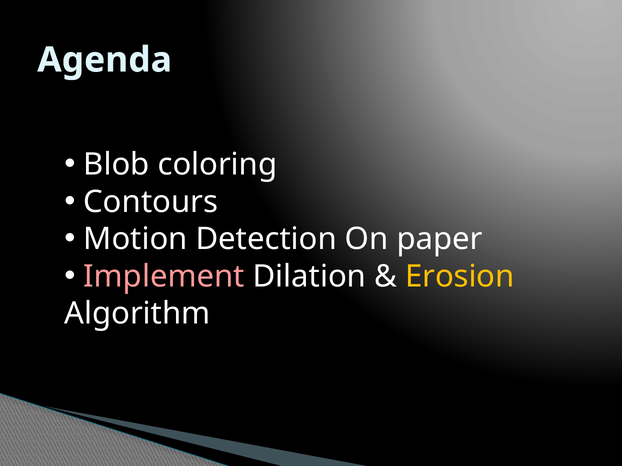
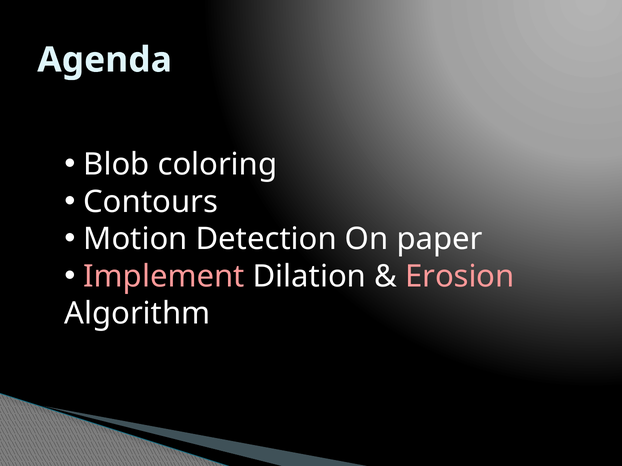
Erosion colour: yellow -> pink (460, 277)
